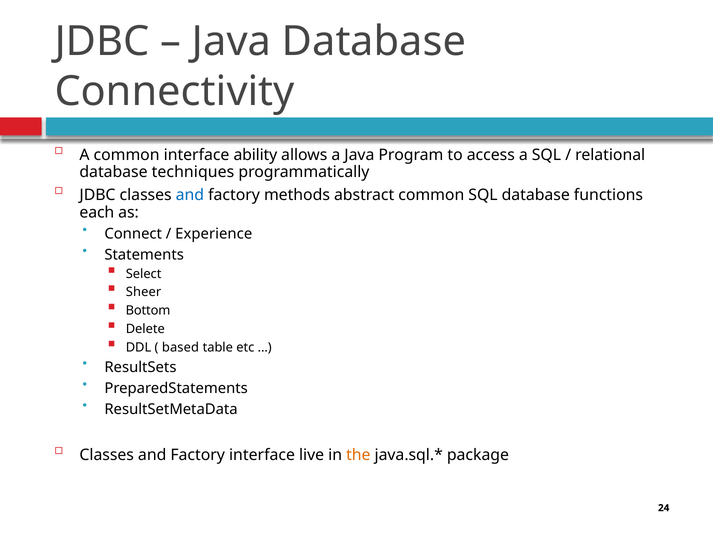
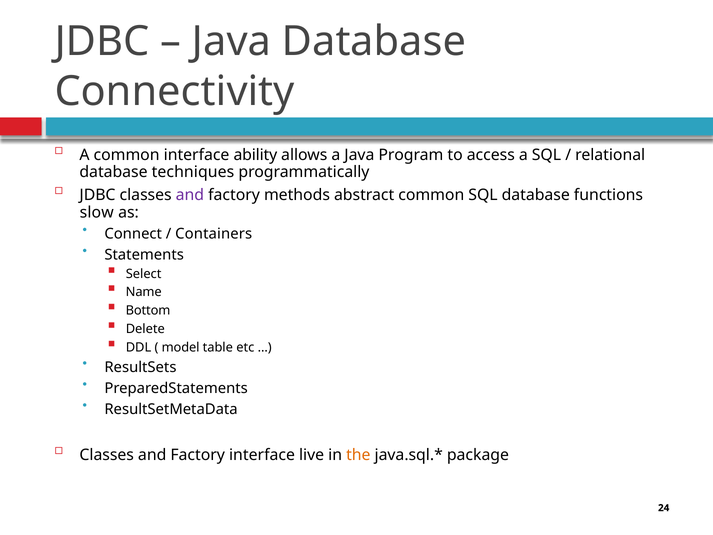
and colour: blue -> purple (190, 195)
each: each -> slow (97, 212)
Experience: Experience -> Containers (214, 234)
Sheer: Sheer -> Name (144, 292)
based: based -> model (181, 347)
